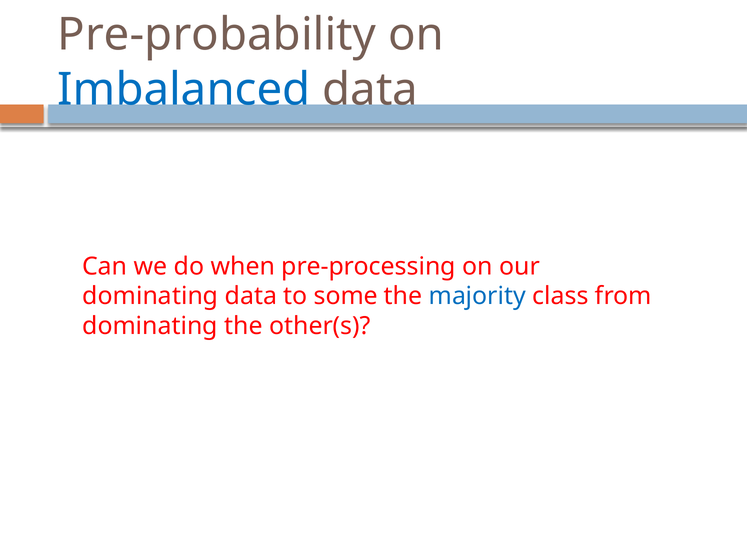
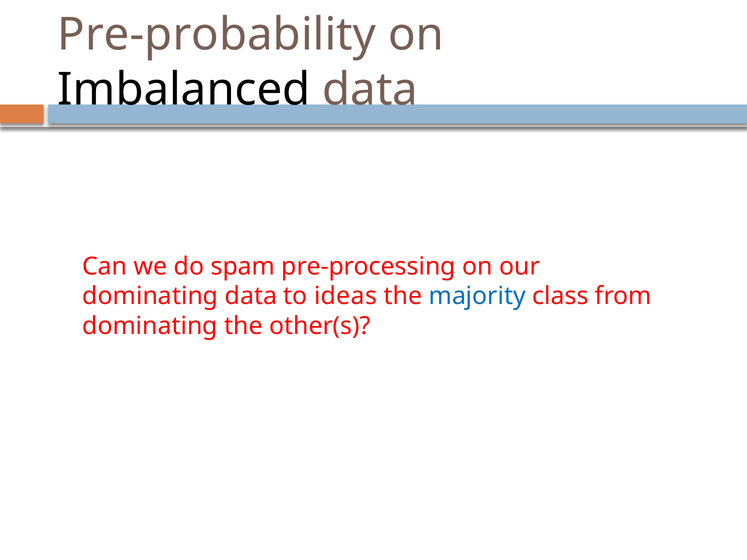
Imbalanced colour: blue -> black (184, 90)
when: when -> spam (243, 267)
some: some -> ideas (346, 296)
